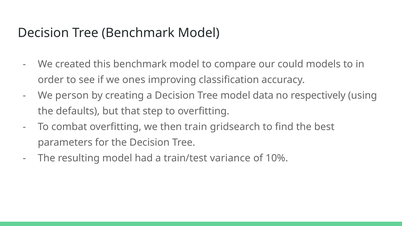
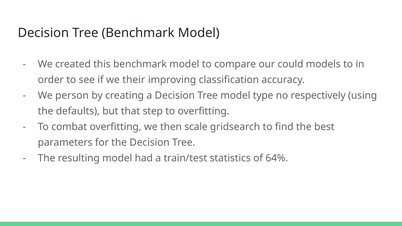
ones: ones -> their (134, 80)
data: data -> type (263, 96)
train: train -> scale (196, 127)
variance: variance -> statistics (230, 158)
10%: 10% -> 64% (277, 158)
